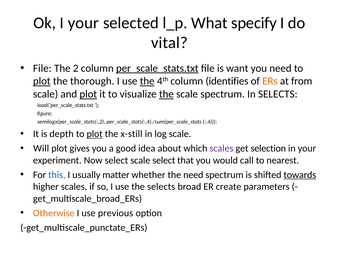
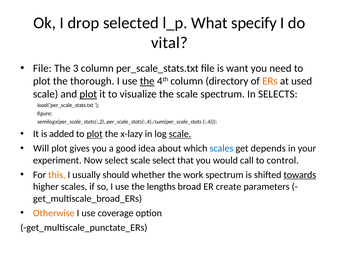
I your: your -> drop (83, 23)
2: 2 -> 3 (76, 68)
per_scale_stats.txt underline: present -> none (157, 68)
plot underline: present -> none (42, 81)
identifies: identifies -> directory (227, 81)
from: from -> used (302, 81)
the underline: present -> none (166, 94)
depth: depth -> added (62, 134)
x-still: x-still -> x-lazy (132, 134)
scale underline: none -> present (180, 134)
scales colour: purple -> blue (221, 149)
selection: selection -> depends (268, 149)
nearest: nearest -> control (283, 160)
this colour: blue -> orange (57, 175)
matter: matter -> should (116, 175)
the need: need -> work (193, 175)
the selects: selects -> lengths (161, 187)
previous: previous -> coverage (116, 213)
